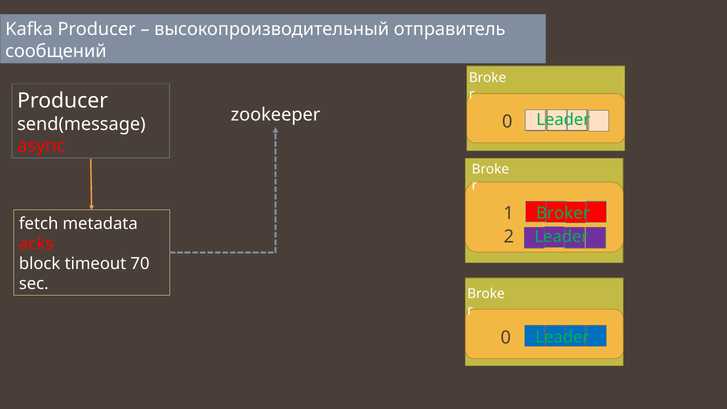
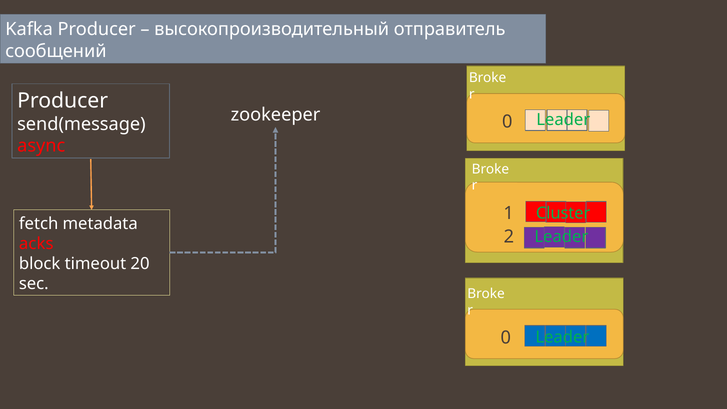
Broker: Broker -> Cluster (563, 213)
70: 70 -> 20 (140, 264)
